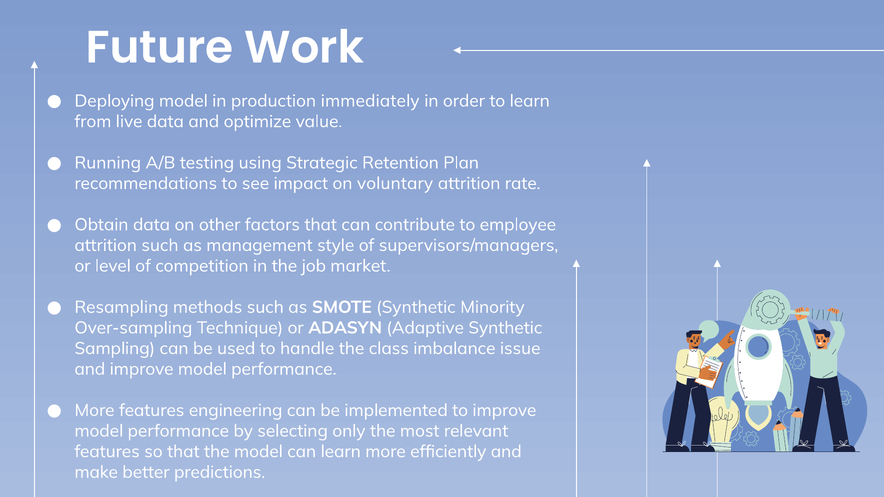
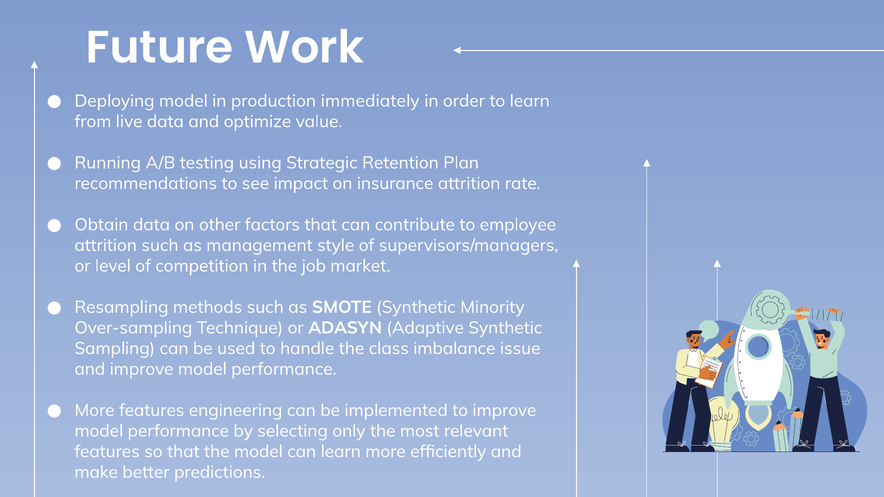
voluntary: voluntary -> insurance (395, 183)
